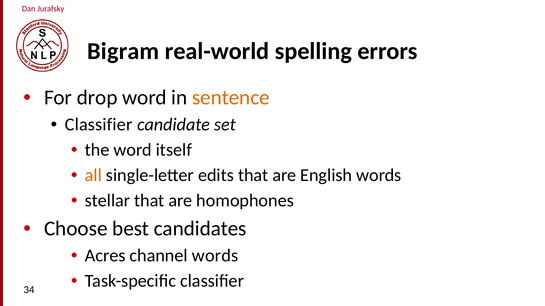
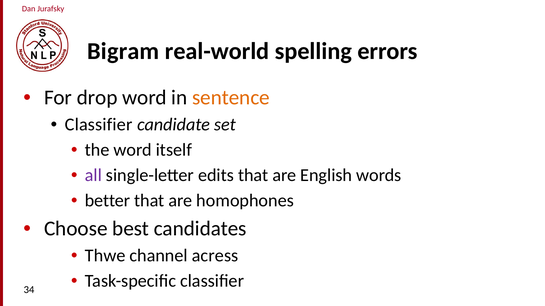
all colour: orange -> purple (93, 175)
stellar: stellar -> better (108, 201)
Acres: Acres -> Thwe (105, 256)
channel words: words -> acress (215, 256)
